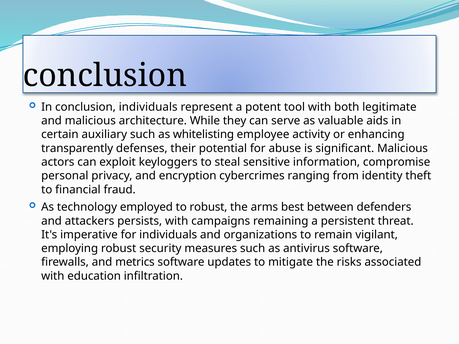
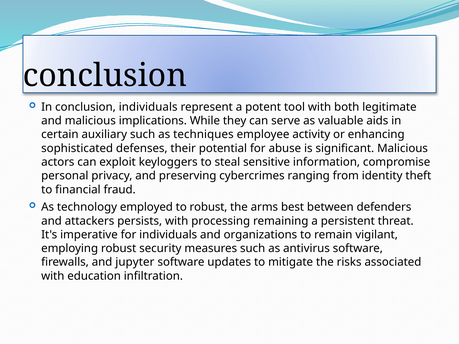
architecture: architecture -> implications (153, 121)
whitelisting: whitelisting -> techniques (203, 135)
transparently: transparently -> sophisticated (77, 148)
encryption: encryption -> preserving (188, 176)
campaigns: campaigns -> processing (221, 221)
metrics: metrics -> jupyter (135, 262)
